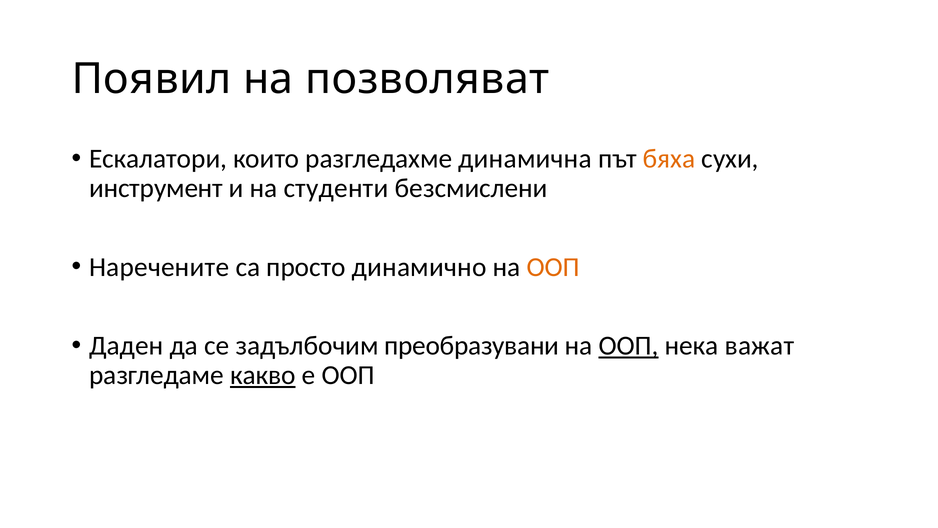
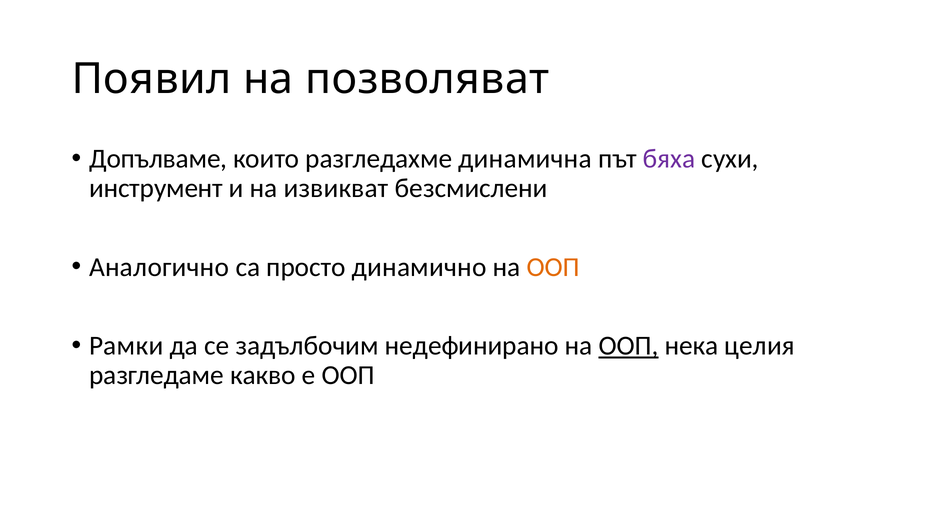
Ескалатори: Ескалатори -> Допълваме (158, 159)
бяха colour: orange -> purple (669, 159)
студенти: студенти -> извикват (336, 188)
Наречените: Наречените -> Аналогично (159, 267)
Даден: Даден -> Рамки (126, 345)
преобразувани: преобразувани -> недефинирано (472, 345)
важат: важат -> целия (760, 345)
какво underline: present -> none (263, 375)
